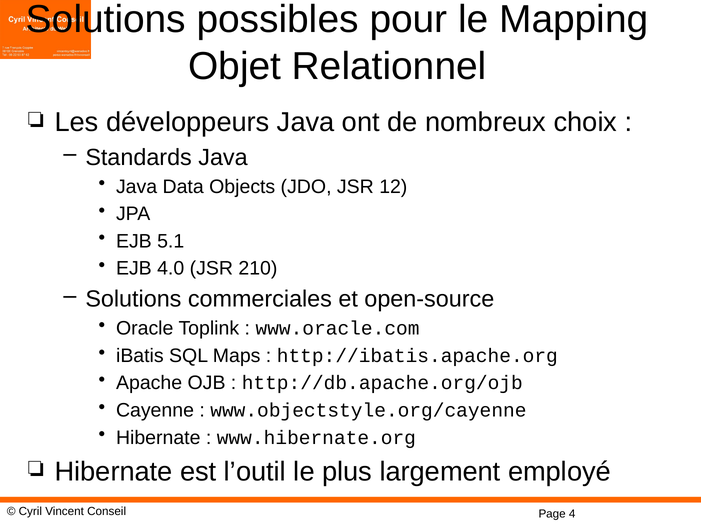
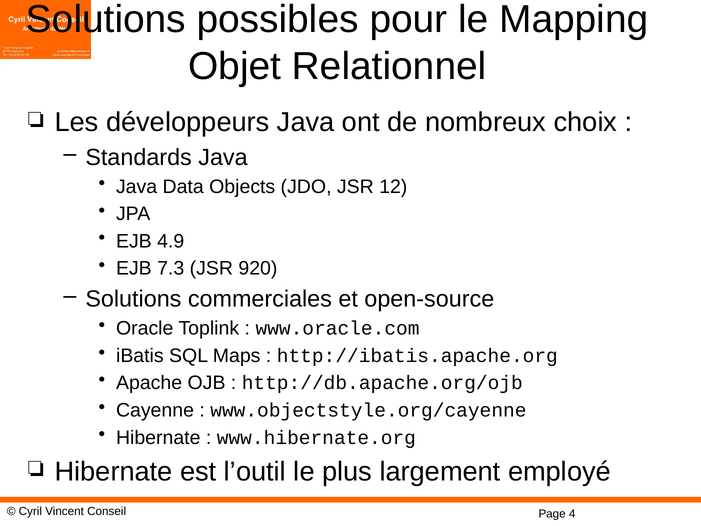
5.1: 5.1 -> 4.9 (171, 241)
4.0: 4.0 -> 7.3 (171, 268)
210: 210 -> 920 (258, 268)
